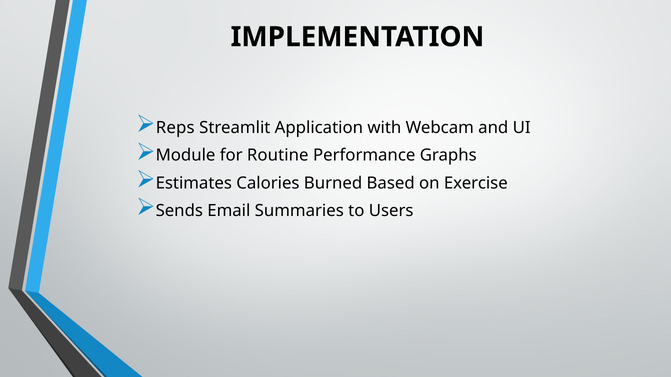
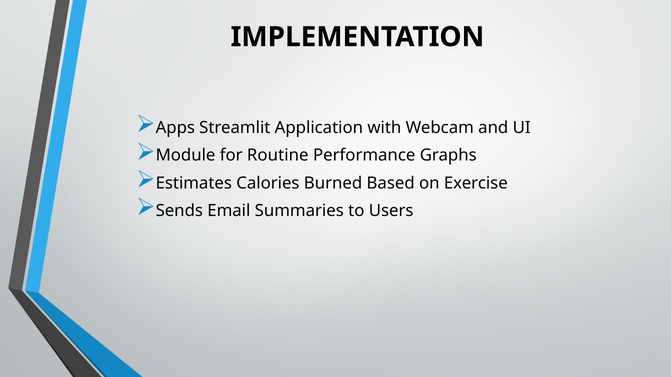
Reps: Reps -> Apps (175, 128)
